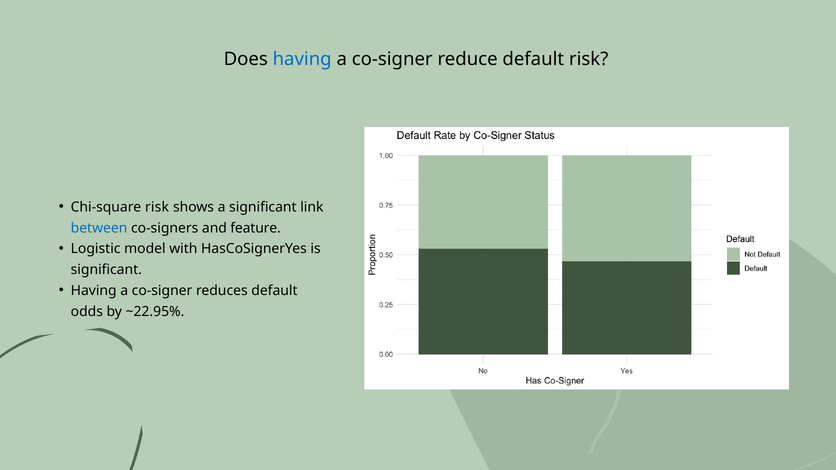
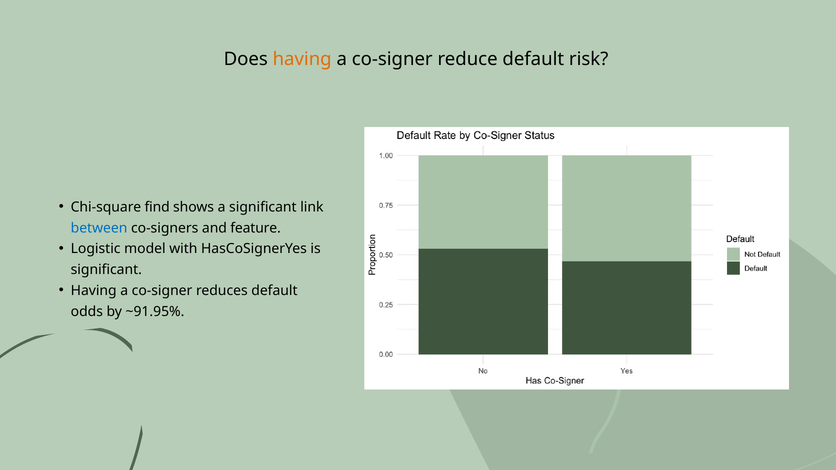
having colour: blue -> orange (302, 59)
Chi-square risk: risk -> find (157, 207)
~22.95%: ~22.95% -> ~91.95% (155, 312)
